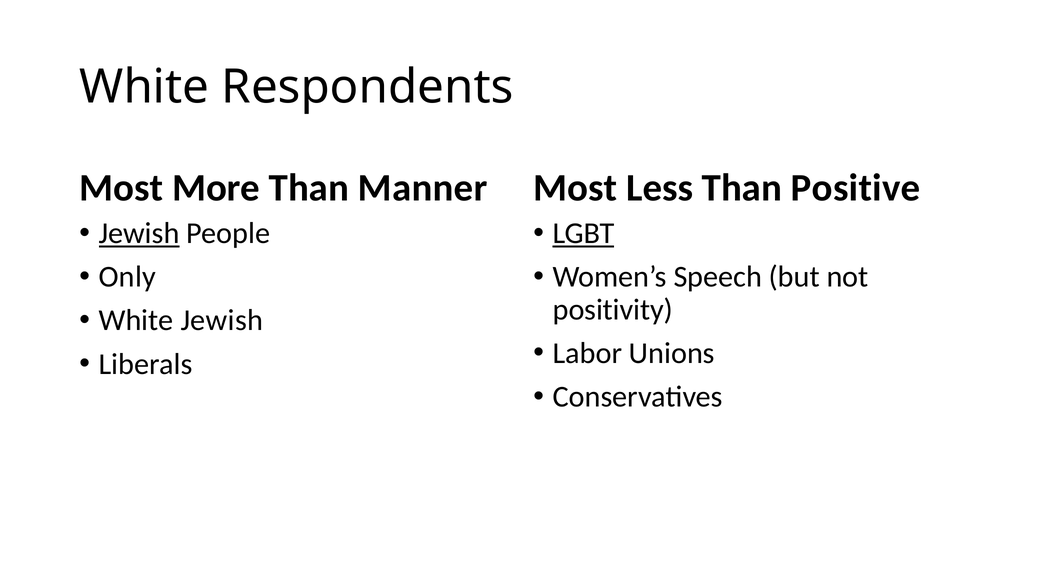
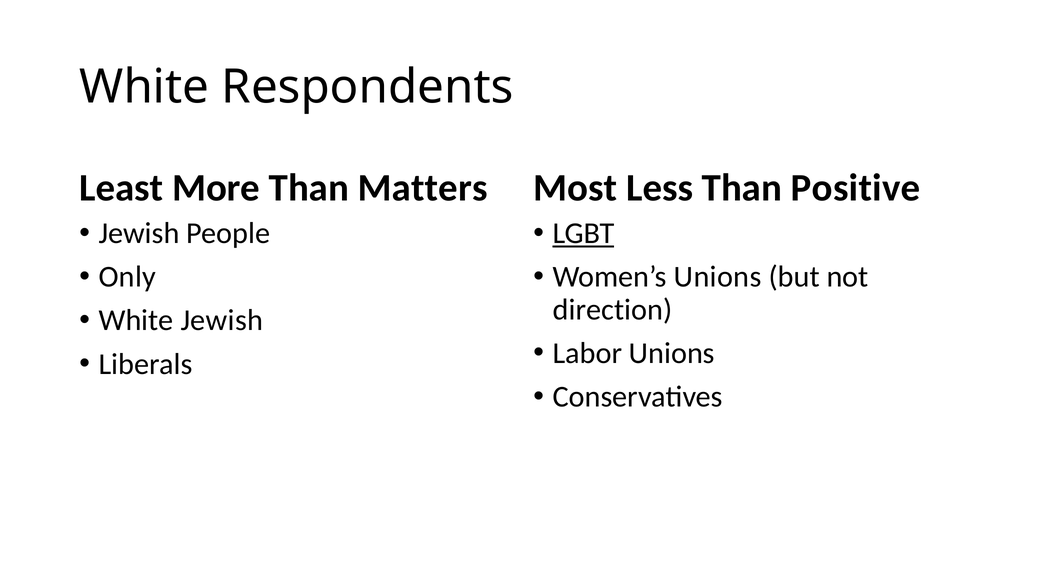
Most: Most -> Least (121, 188)
Manner: Manner -> Matters (423, 188)
Jewish underline: present -> none (139, 233)
Women’s Speech: Speech -> Unions (718, 277)
positivity: positivity -> direction (613, 310)
